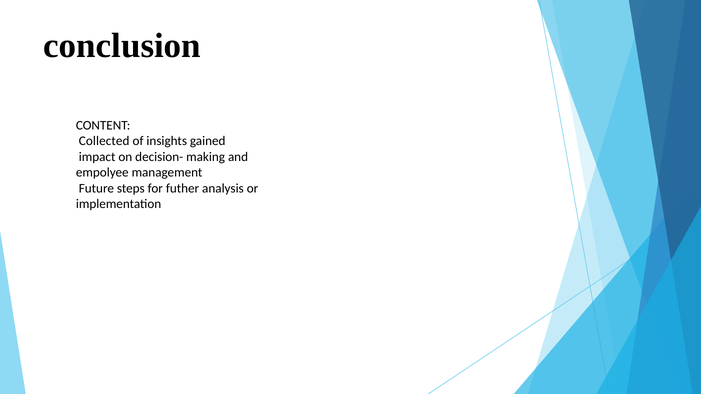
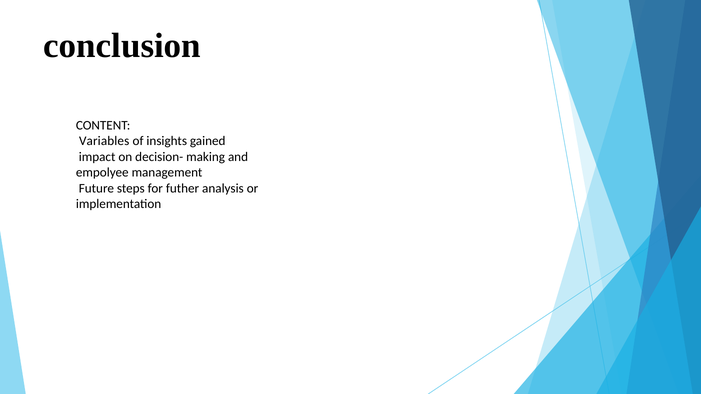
Collected: Collected -> Variables (104, 141)
